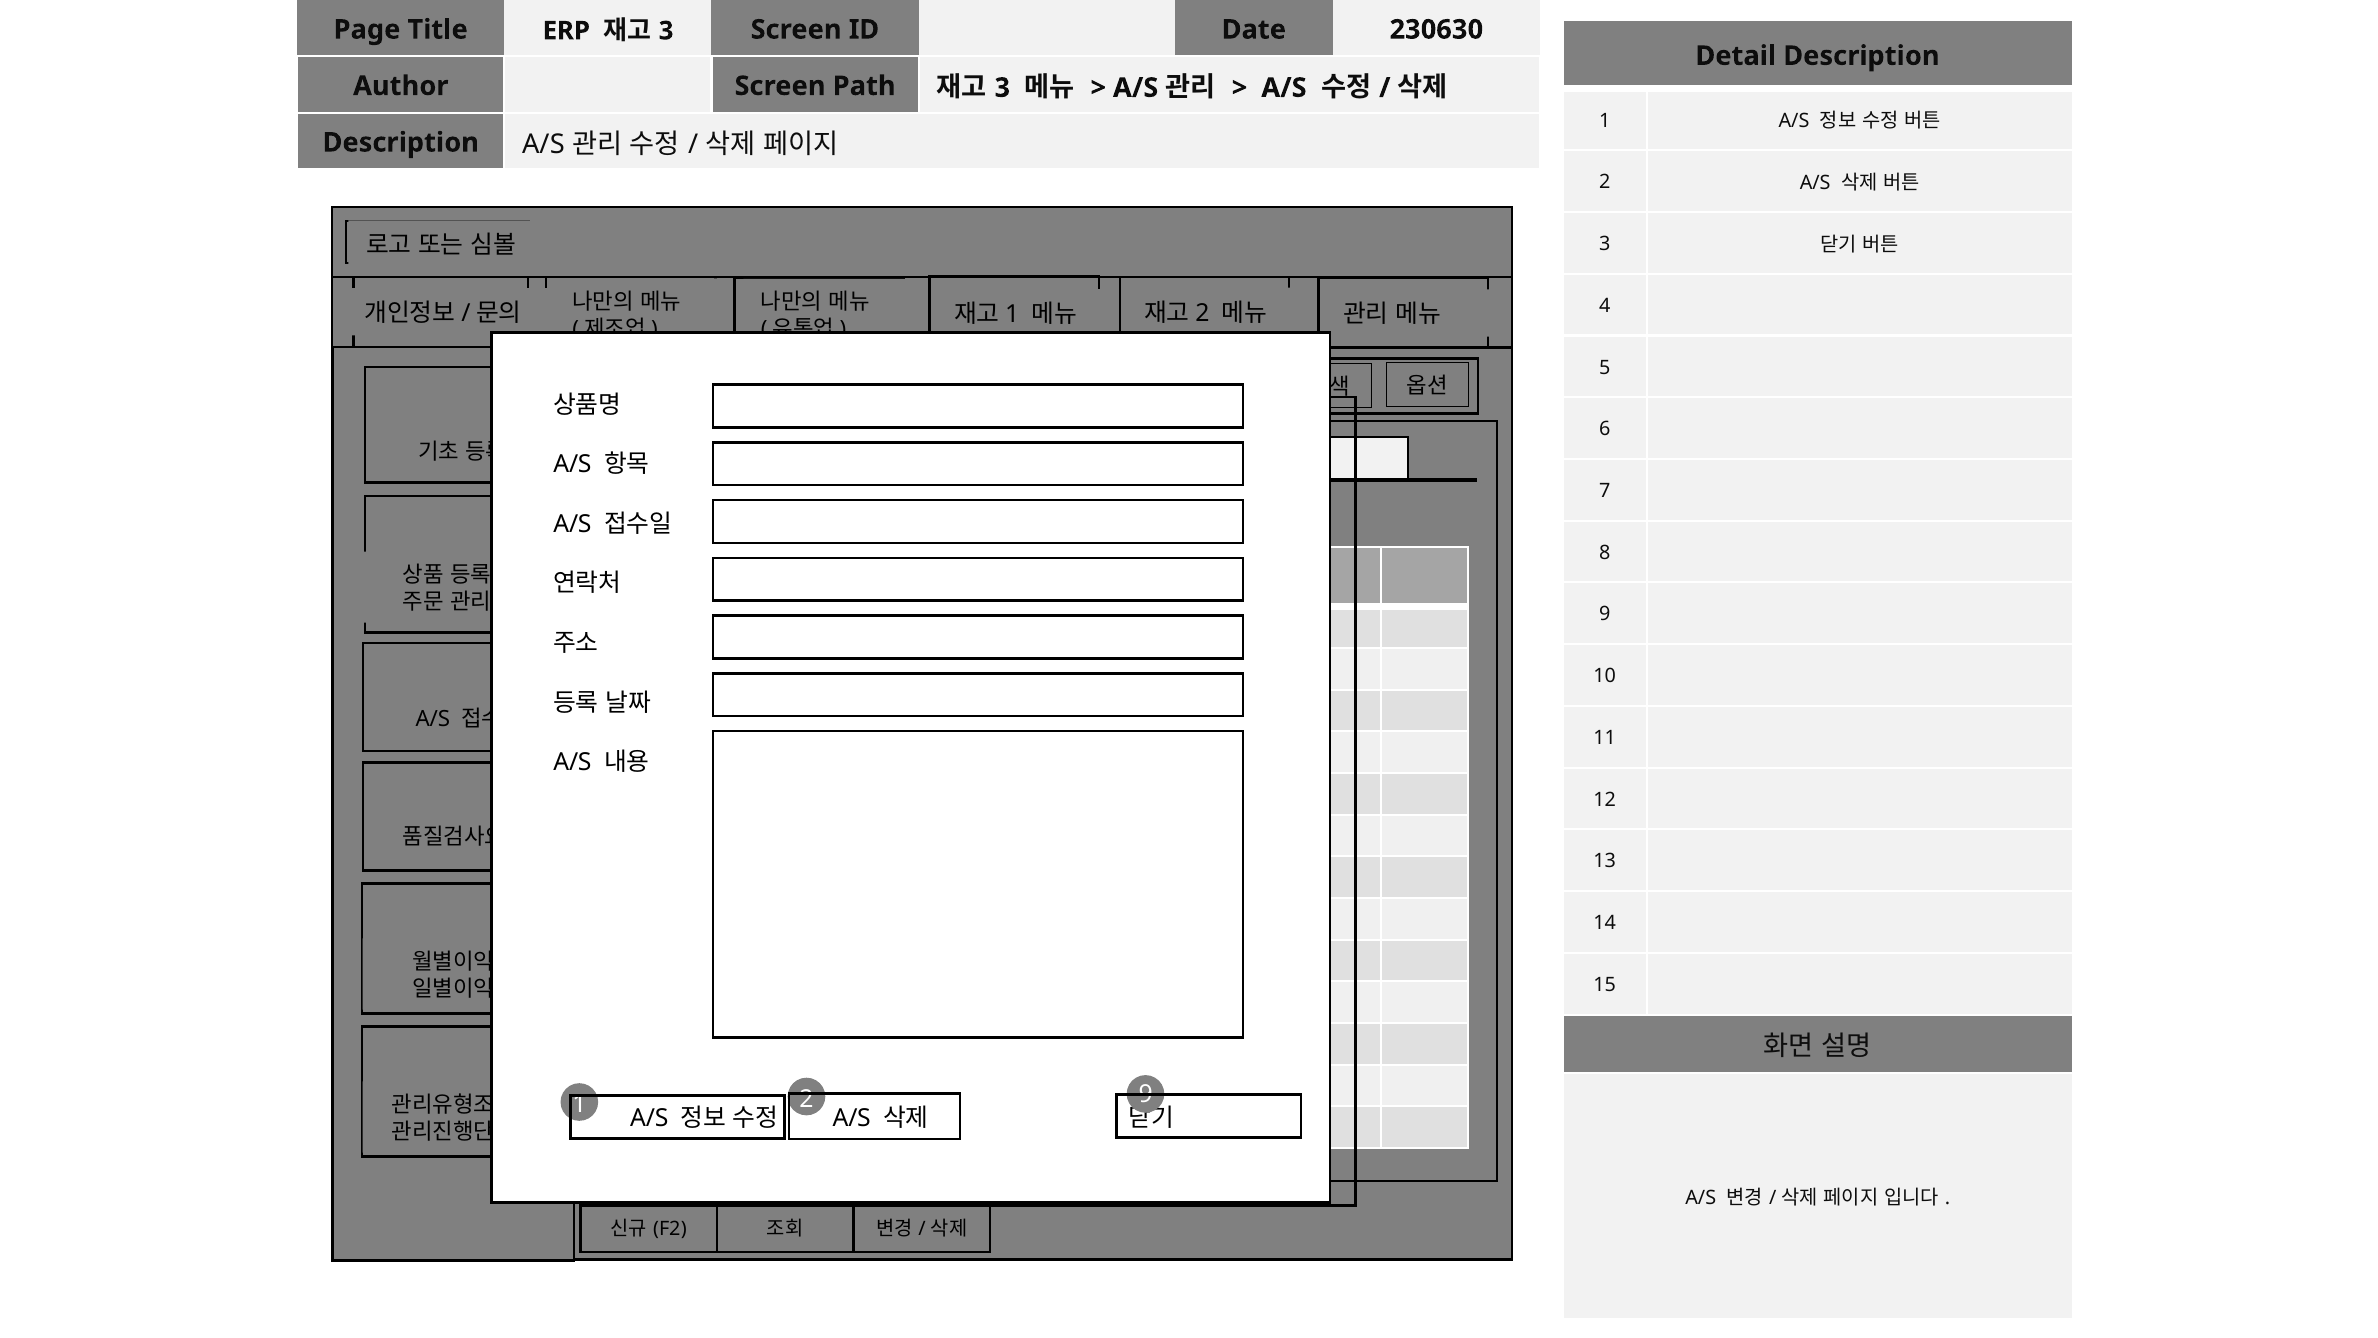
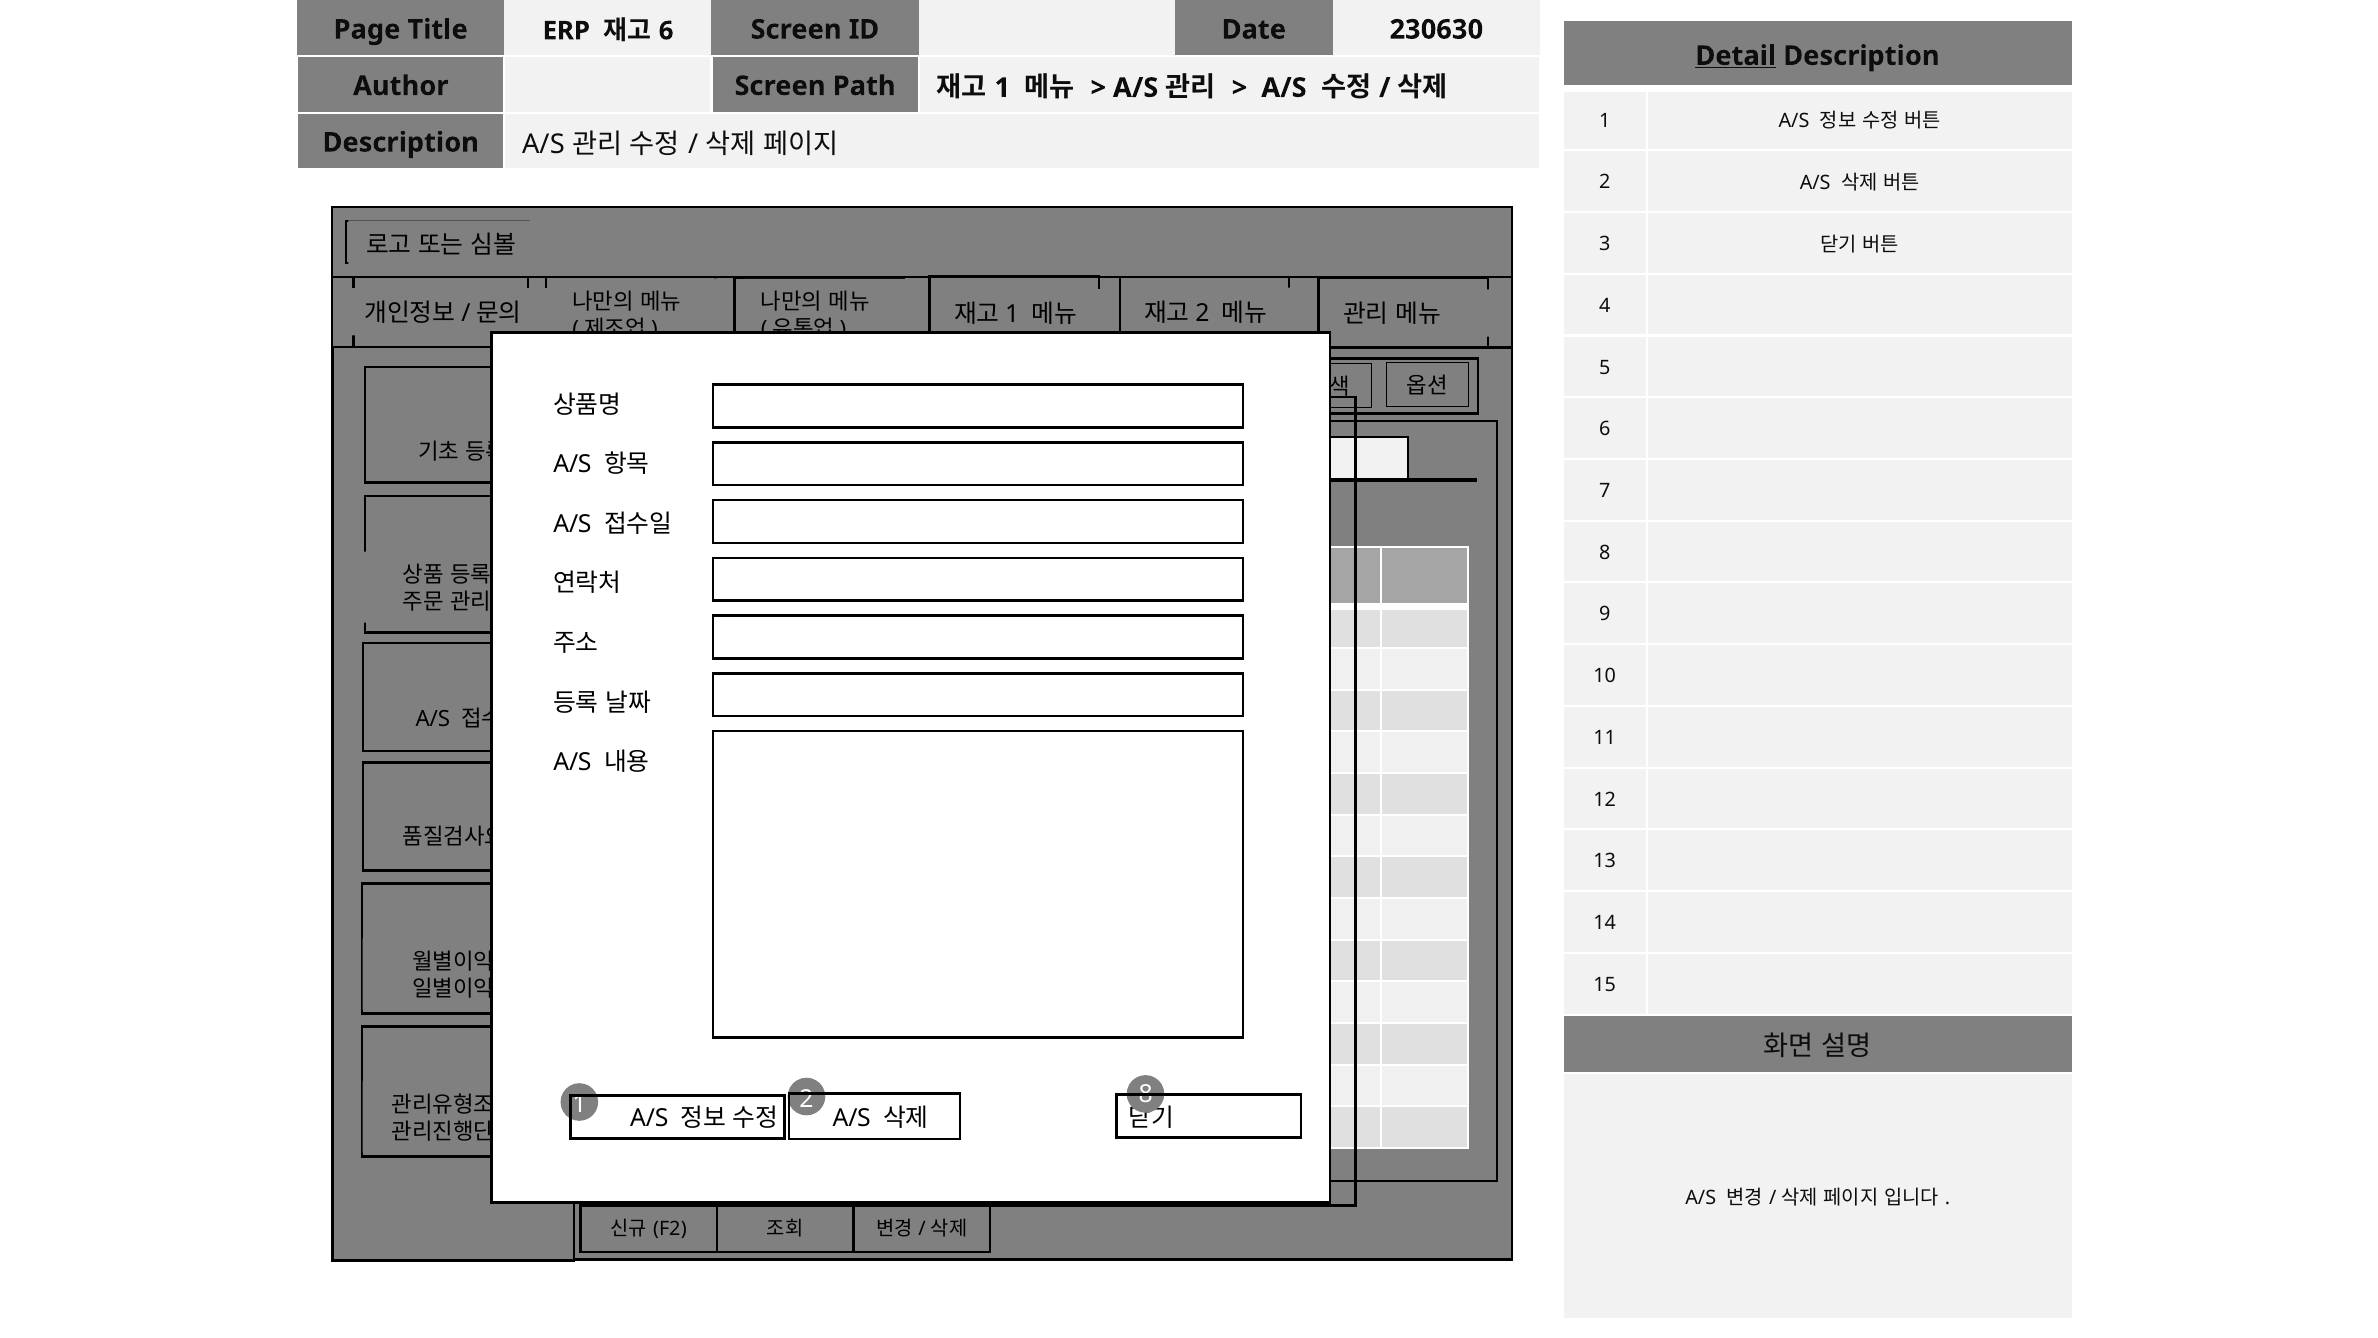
3: 3 -> 6 (666, 31)
Detail underline: none -> present (1736, 56)
3: 3 -> 1 (1002, 88)
2 9: 9 -> 8 (1146, 1094)
